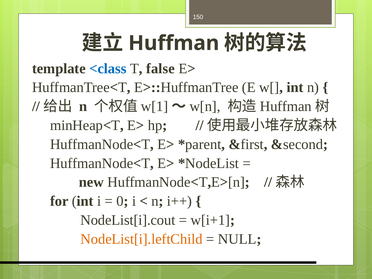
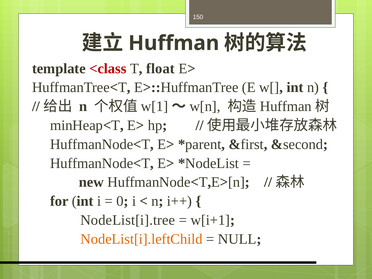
<class colour: blue -> red (108, 68)
false: false -> float (160, 68)
NodeList[i].cout: NodeList[i].cout -> NodeList[i].tree (128, 220)
